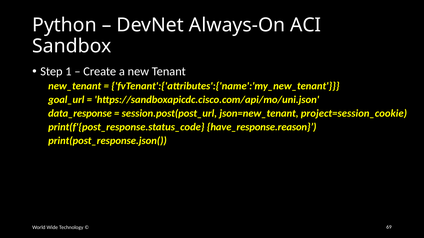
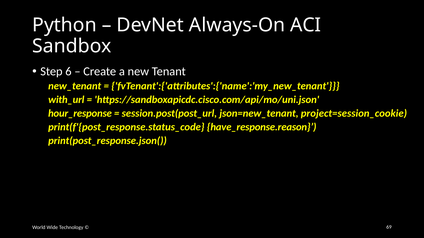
1: 1 -> 6 (68, 72)
goal_url: goal_url -> with_url (66, 100)
data_response: data_response -> hour_response (80, 114)
